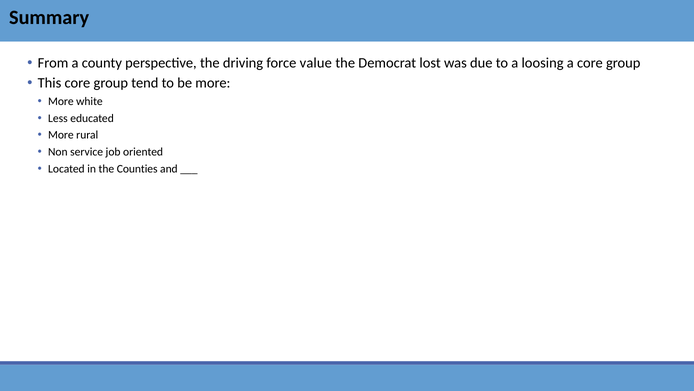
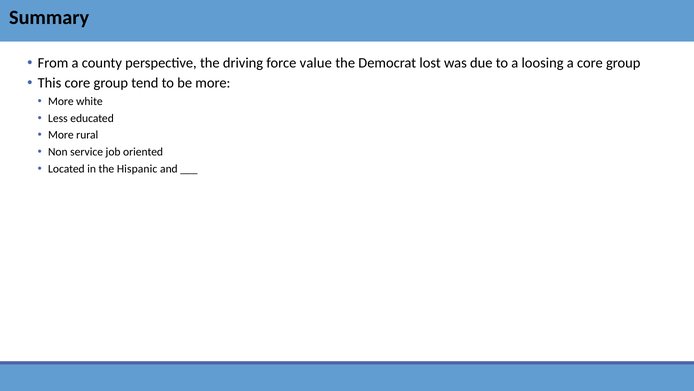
Counties: Counties -> Hispanic (137, 168)
